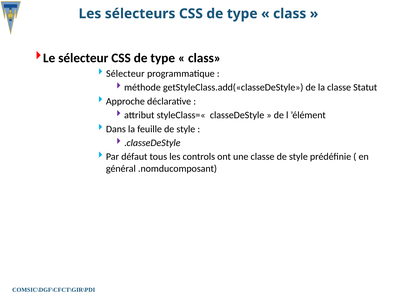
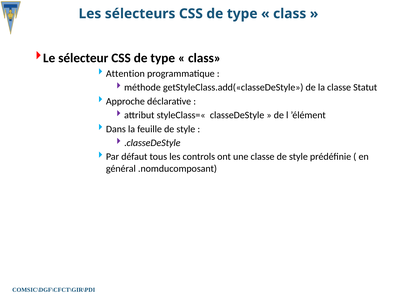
Sélecteur: Sélecteur -> Attention (125, 74)
